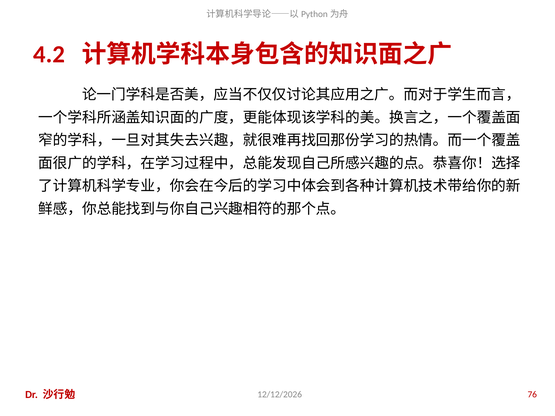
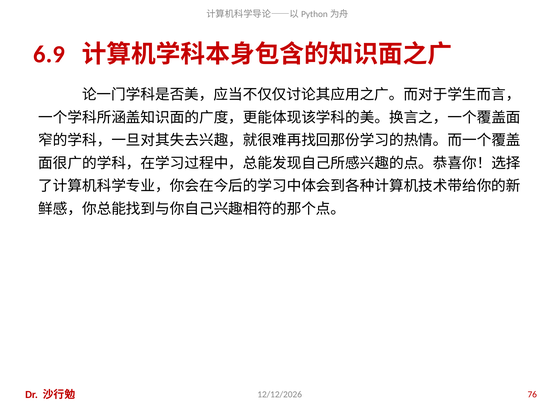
4.2: 4.2 -> 6.9 (49, 54)
